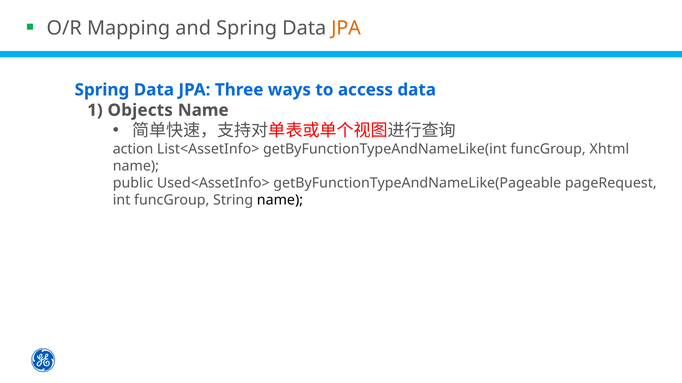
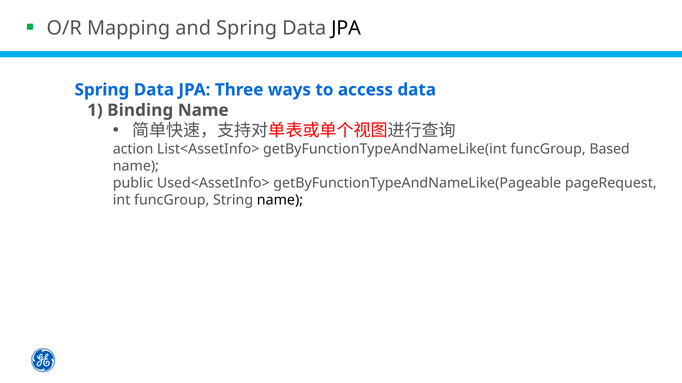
JPA colour: orange -> black (346, 28)
Objects: Objects -> Binding (140, 110)
Xhtml: Xhtml -> Based (610, 149)
